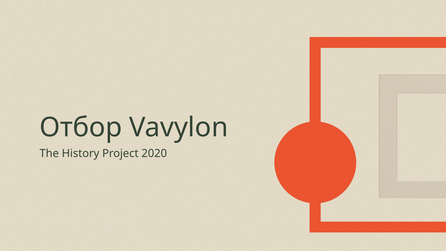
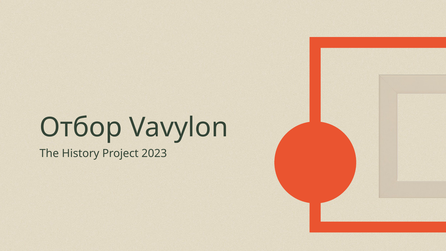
2020: 2020 -> 2023 (154, 154)
